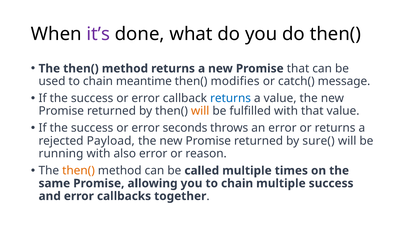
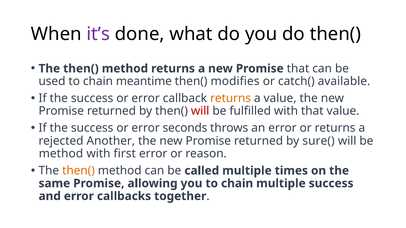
message: message -> available (344, 81)
returns colour: blue -> orange (231, 98)
will colour: orange -> red (200, 111)
Payload: Payload -> Another (111, 141)
running: running -> method (61, 154)
also: also -> first (125, 154)
